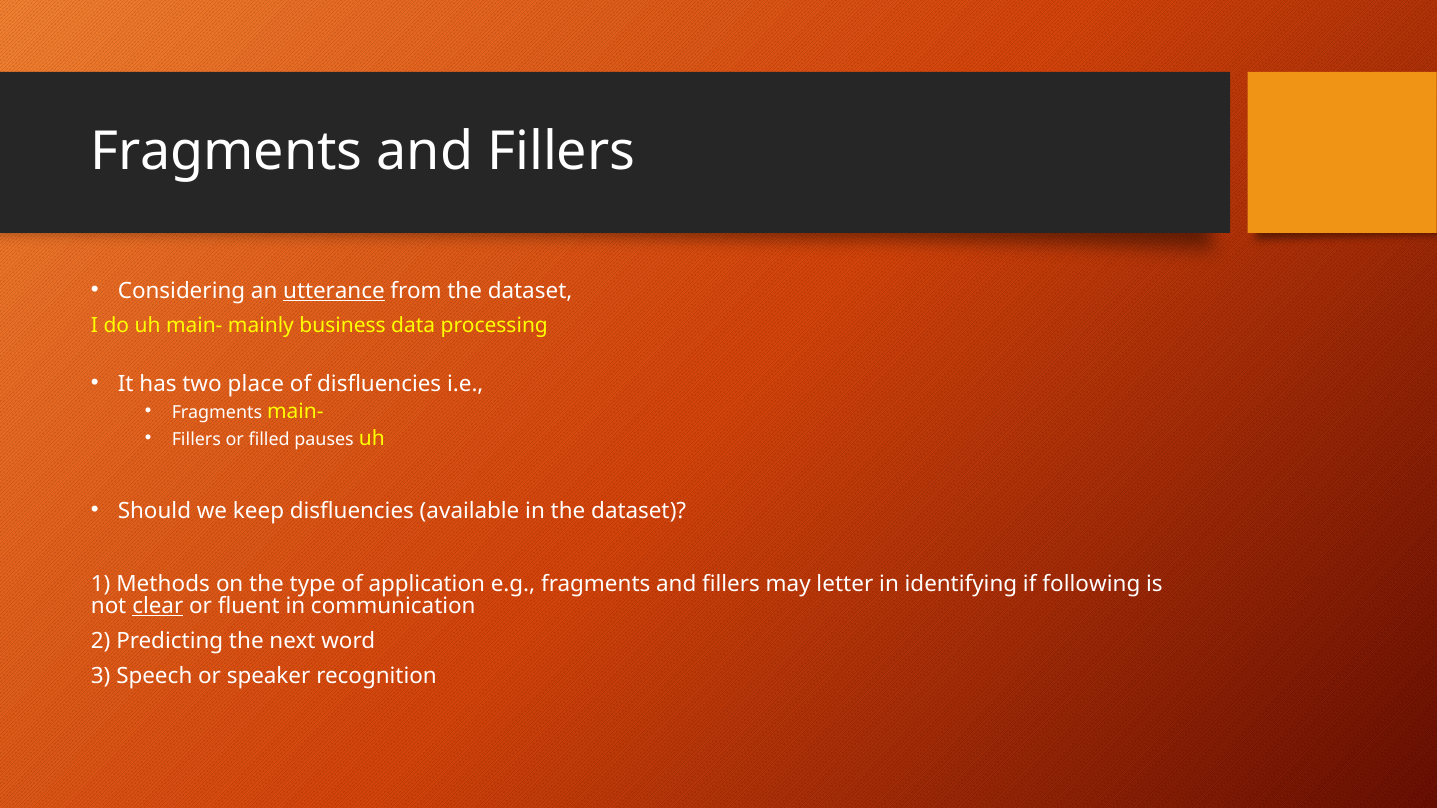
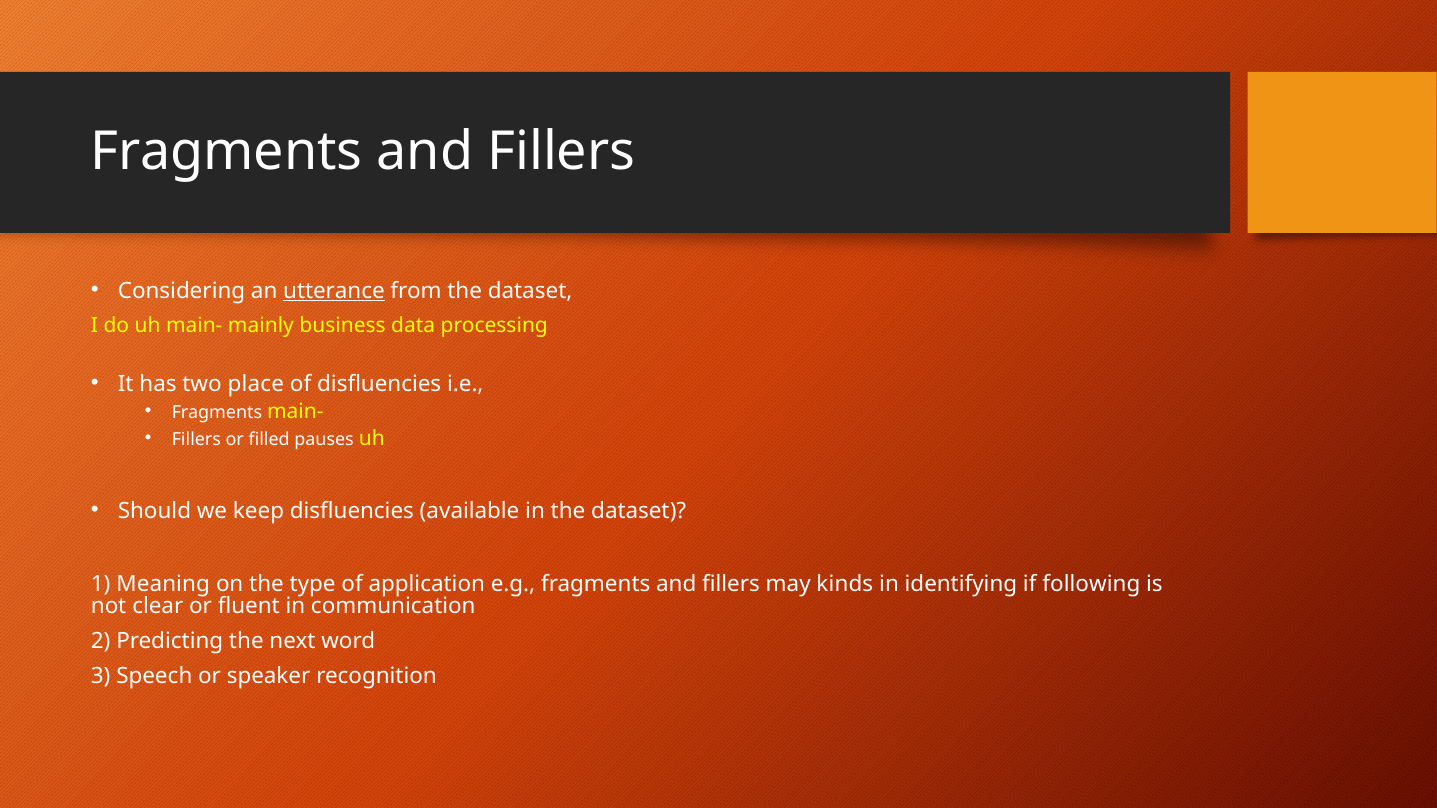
Methods: Methods -> Meaning (163, 584)
letter: letter -> kinds (845, 584)
clear underline: present -> none (158, 606)
